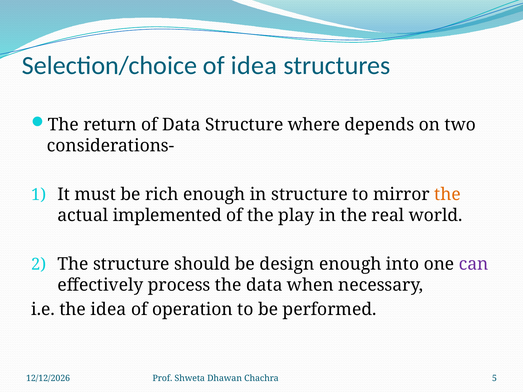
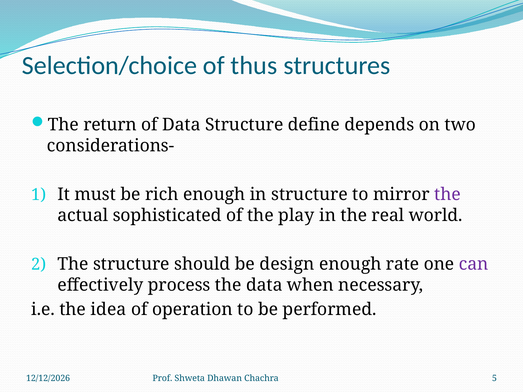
of idea: idea -> thus (254, 66)
where: where -> define (314, 125)
the colour: orange -> purple (448, 195)
implemented: implemented -> sophisticated (167, 216)
into: into -> rate (403, 264)
